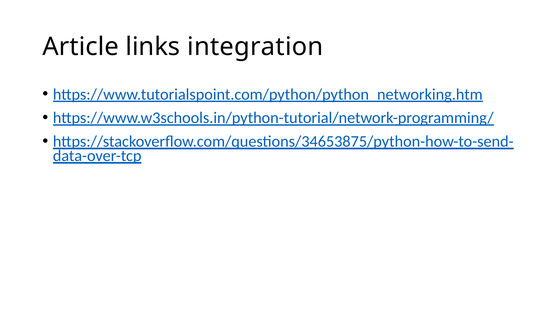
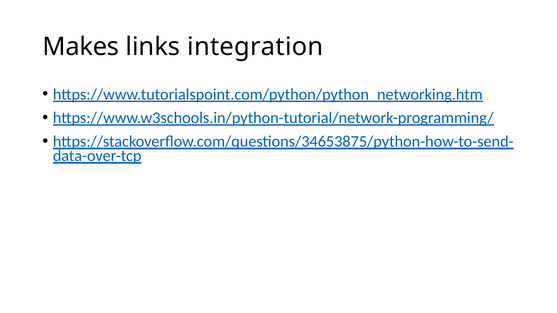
Article: Article -> Makes (81, 47)
